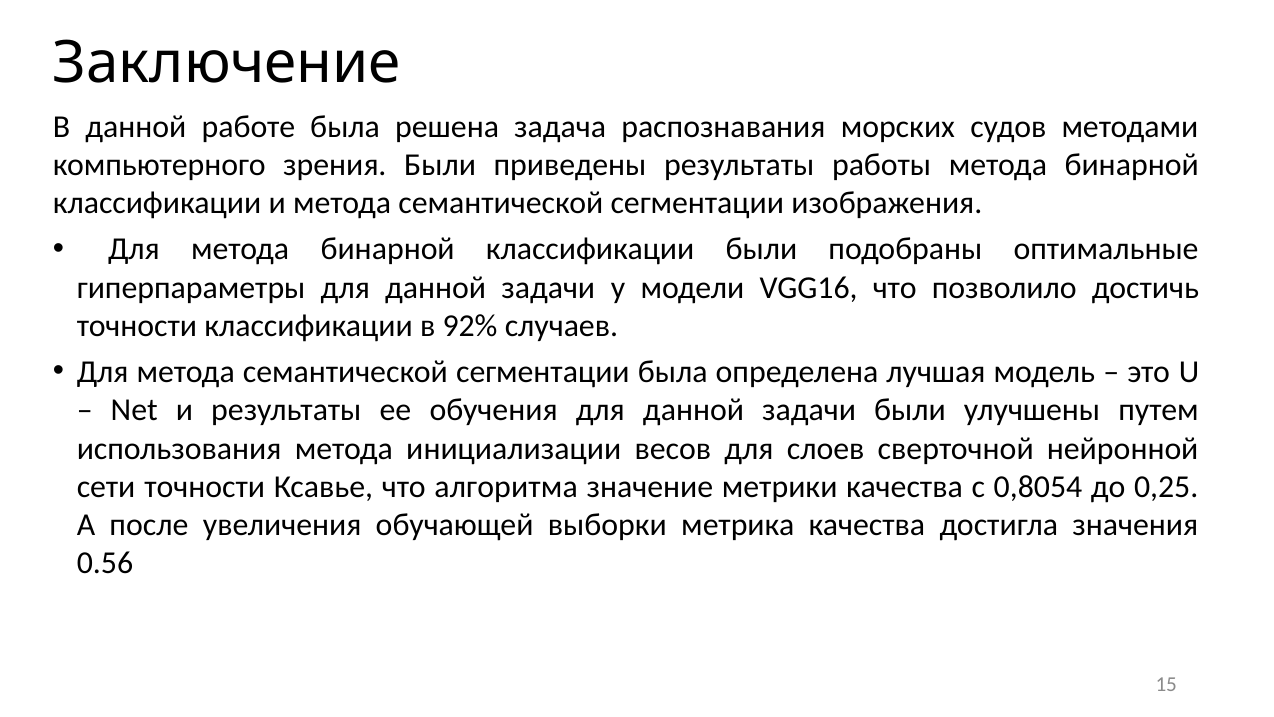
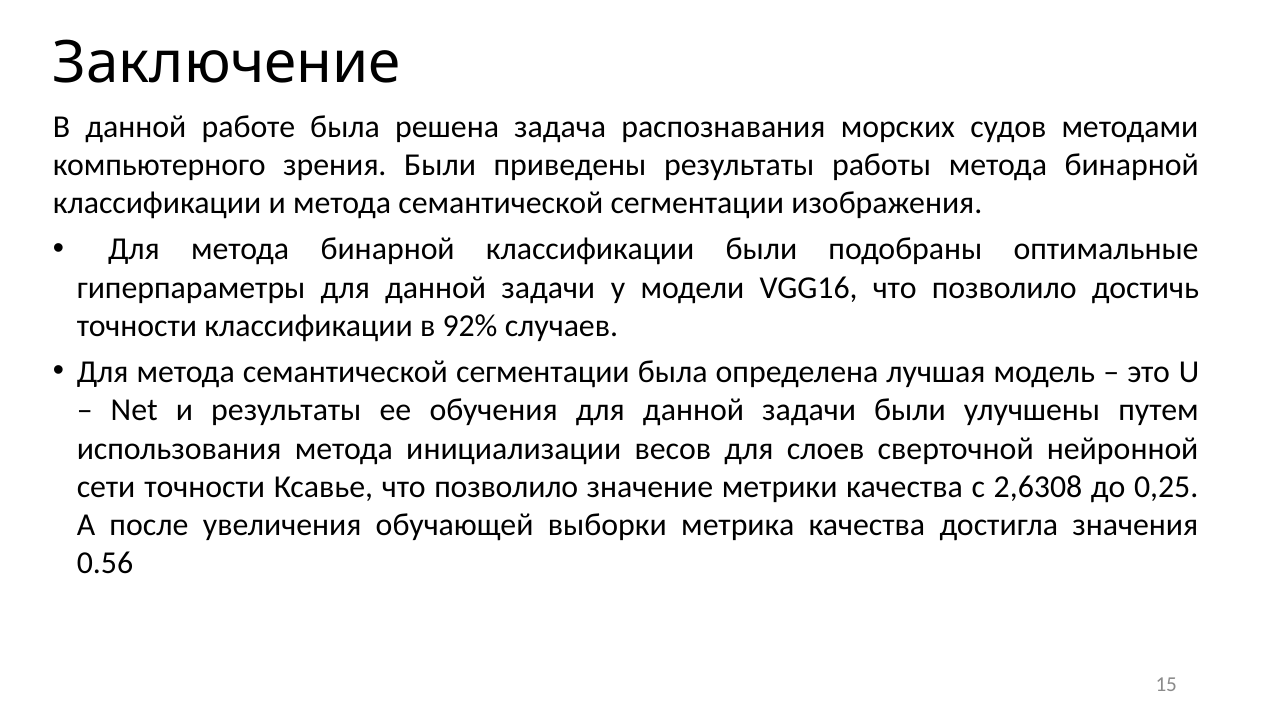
Ксавье что алгоритма: алгоритма -> позволило (506, 487)
0,8054: 0,8054 -> 2,6308 (1038, 487)
